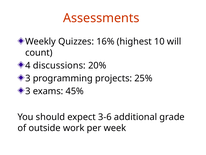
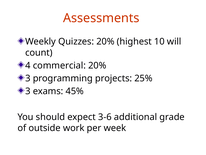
Quizzes 16%: 16% -> 20% (105, 41)
discussions: discussions -> commercial (59, 65)
